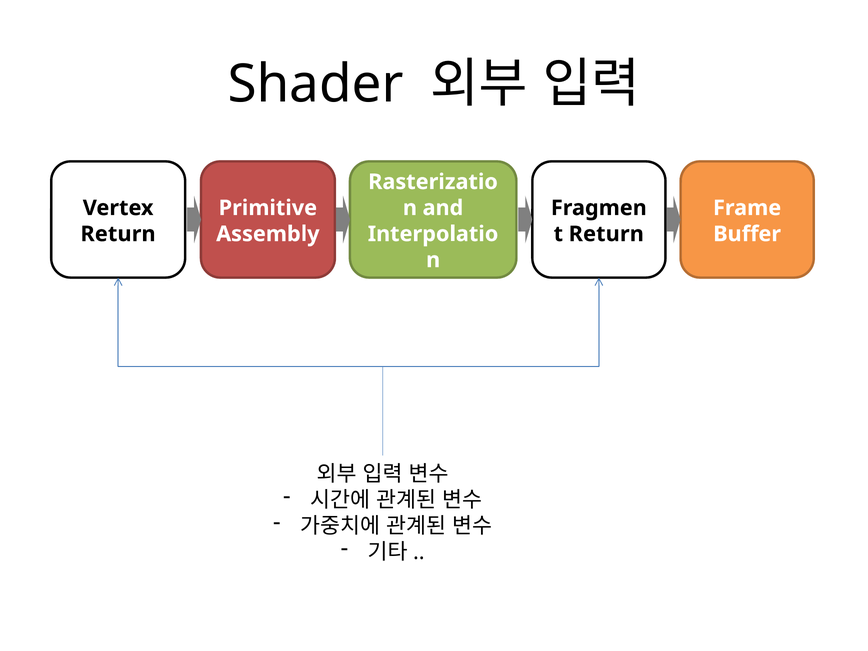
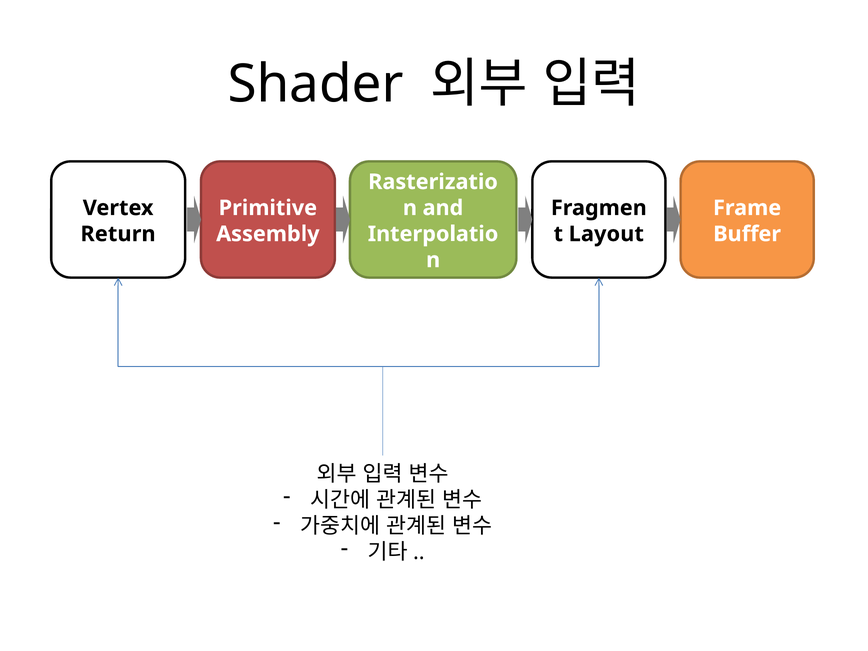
Return: Return -> Layout (606, 234)
